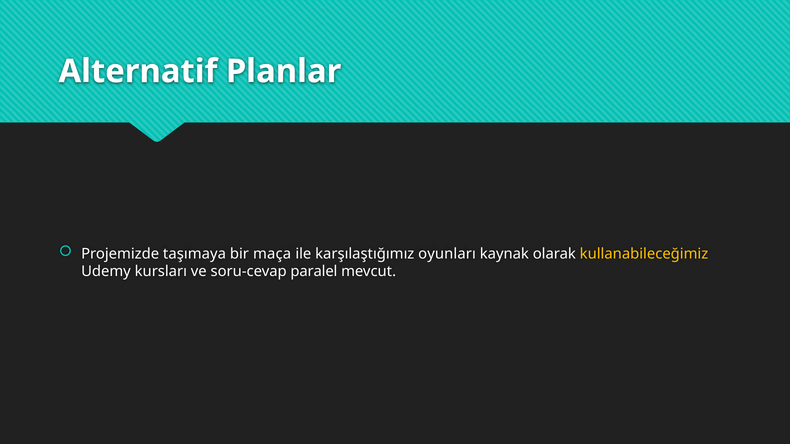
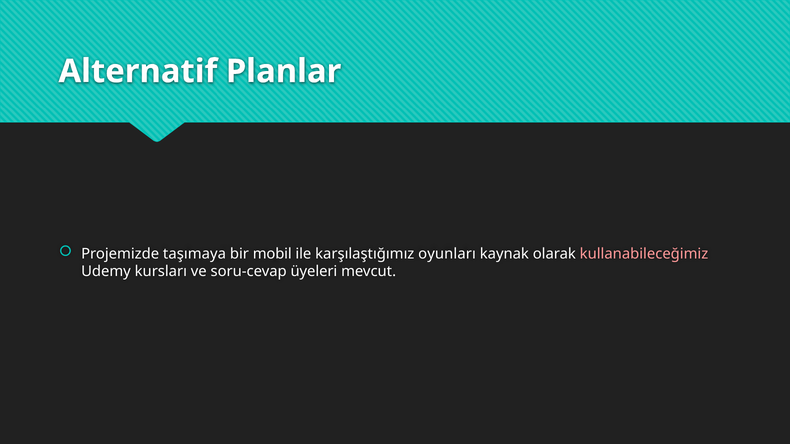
maça: maça -> mobil (272, 254)
kullanabileceğimiz colour: yellow -> pink (644, 254)
paralel: paralel -> üyeleri (314, 272)
